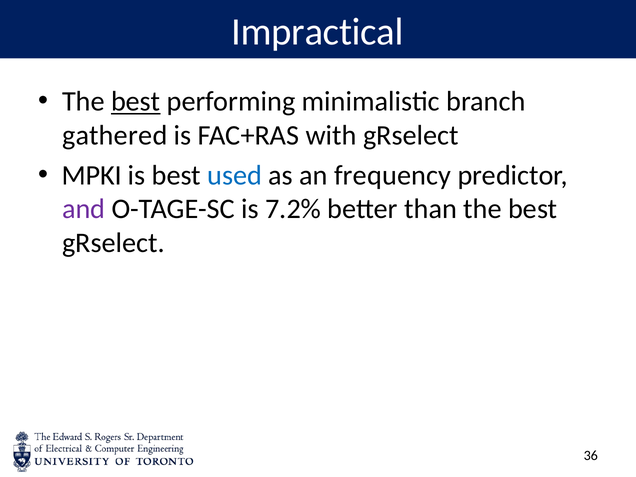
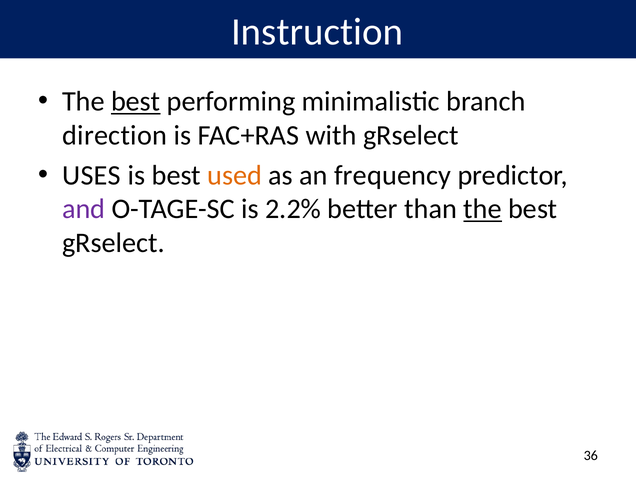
Impractical: Impractical -> Instruction (317, 32)
gathered: gathered -> direction (115, 136)
MPKI: MPKI -> USES (92, 175)
used colour: blue -> orange (235, 175)
7.2%: 7.2% -> 2.2% (293, 209)
the underline: none -> present (483, 209)
